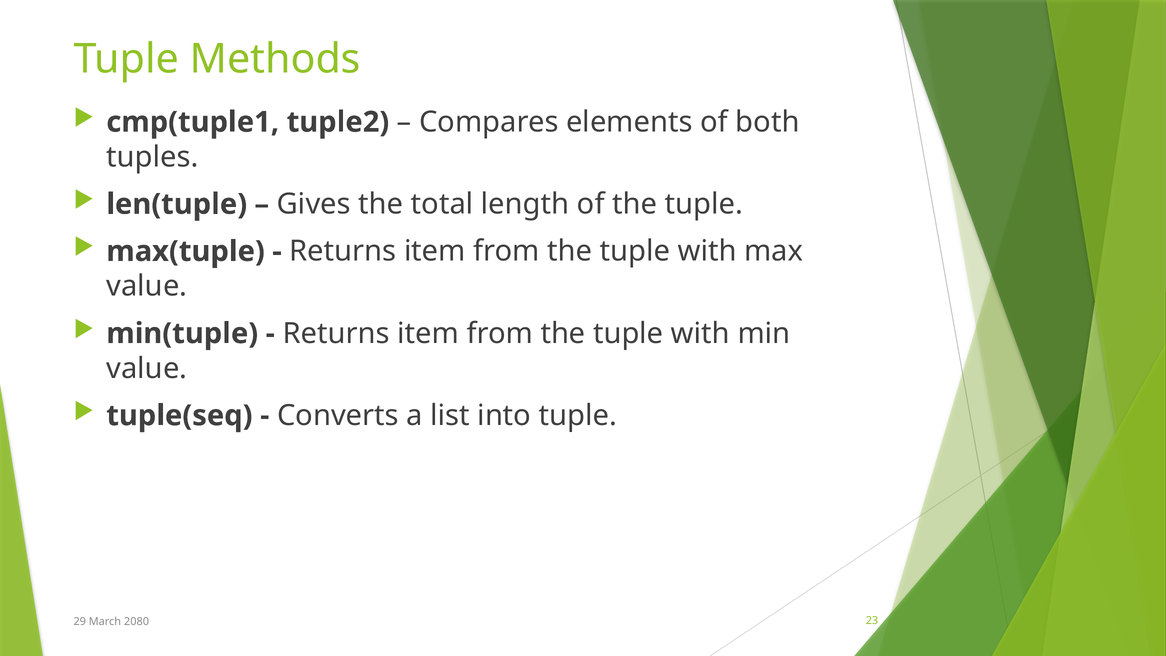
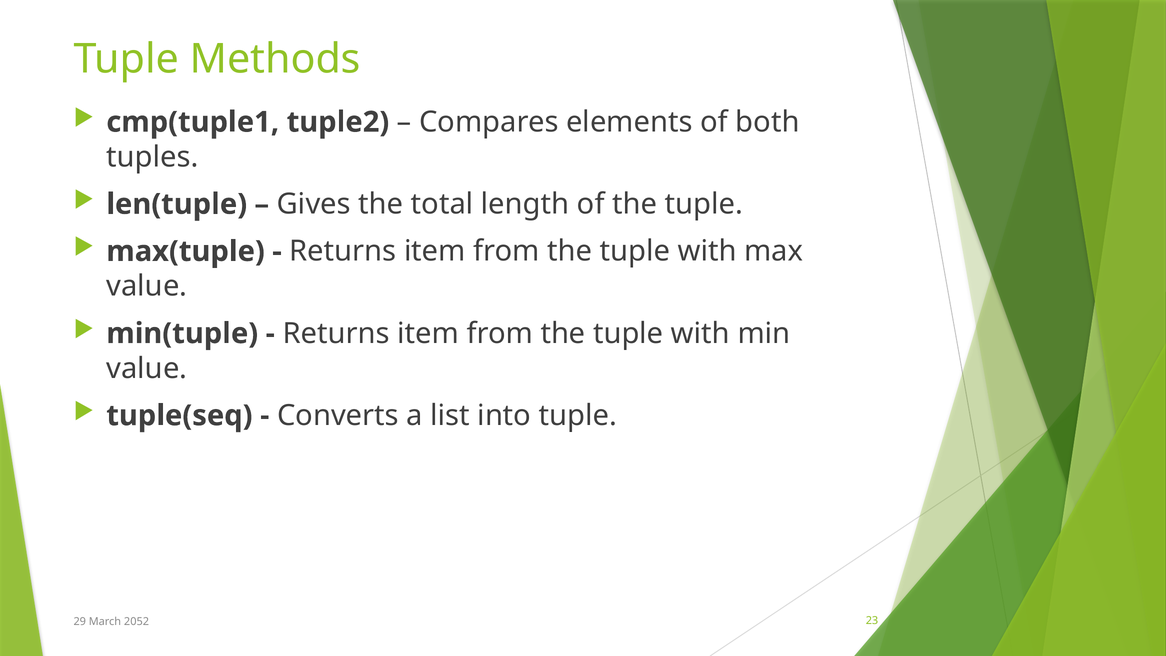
2080: 2080 -> 2052 (137, 622)
